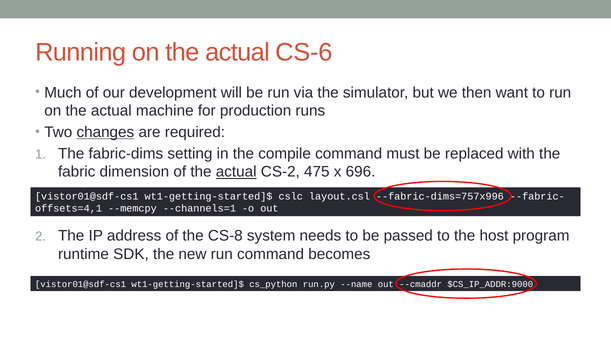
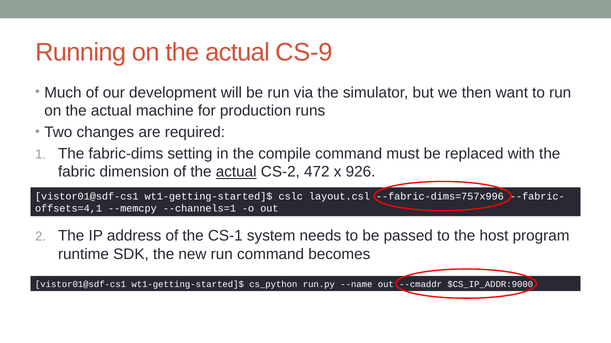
CS-6: CS-6 -> CS-9 (304, 52)
changes underline: present -> none (105, 132)
475: 475 -> 472 (317, 172)
696: 696 -> 926 (361, 172)
CS-8: CS-8 -> CS-1 (225, 236)
